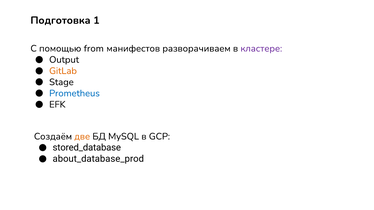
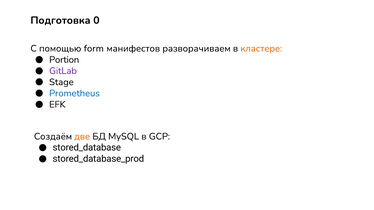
1: 1 -> 0 (96, 20)
from: from -> form (94, 49)
кластере colour: purple -> orange (261, 49)
Output: Output -> Portion (64, 60)
GitLab colour: orange -> purple (63, 71)
about_database_prod: about_database_prod -> stored_database_prod (98, 159)
